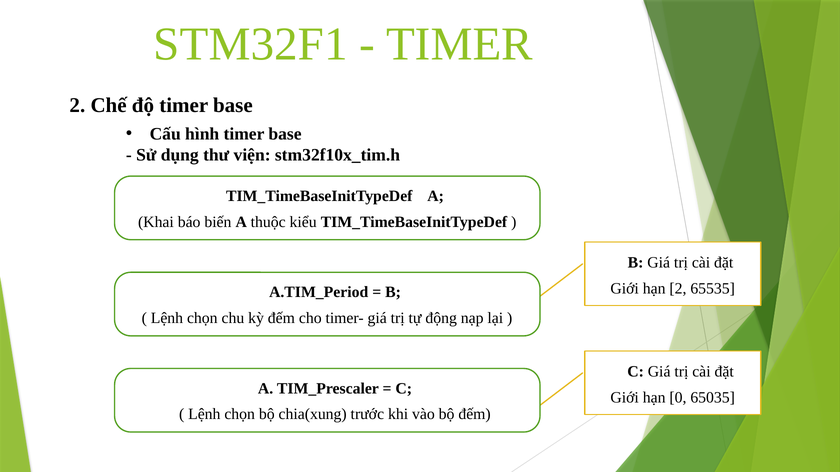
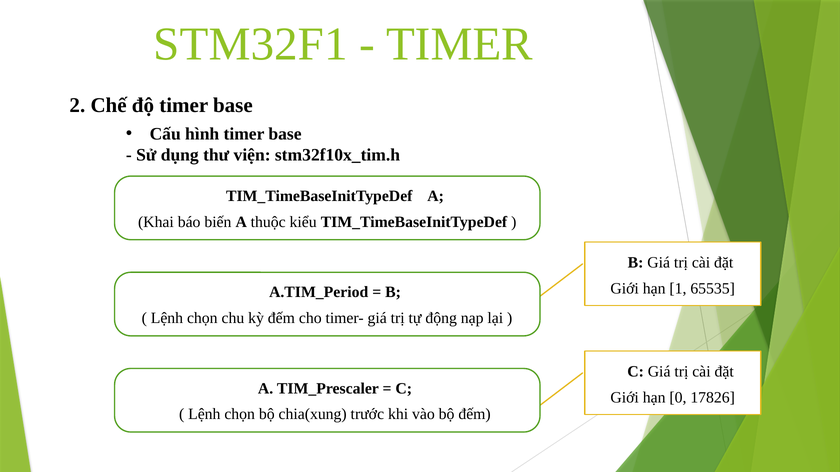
hạn 2: 2 -> 1 (678, 289)
65035: 65035 -> 17826 (713, 398)
